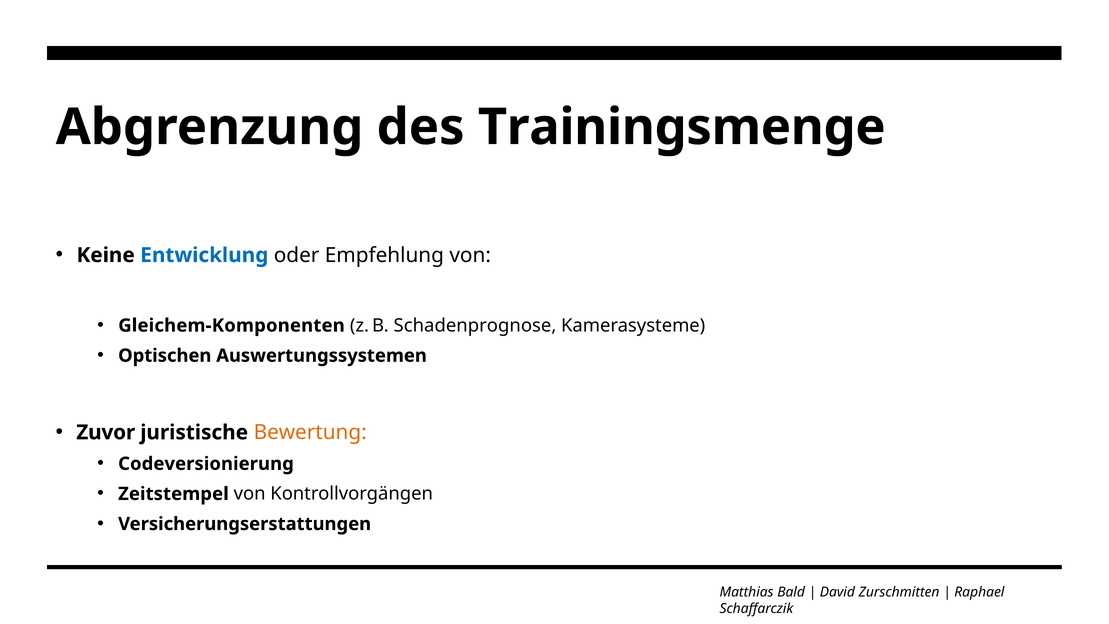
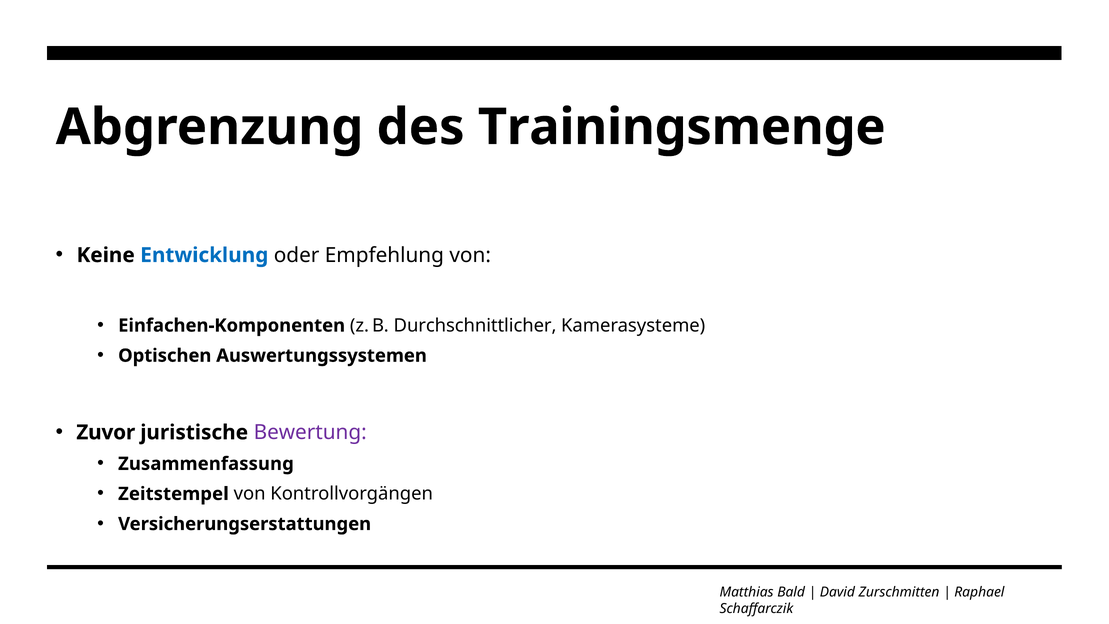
Gleichem-Komponenten: Gleichem-Komponenten -> Einfachen-Komponenten (232, 325)
Schadenprognose: Schadenprognose -> Durchschnittlicher (475, 325)
Bewertung colour: orange -> purple (310, 432)
Codeversionierung: Codeversionierung -> Zusammenfassung (206, 464)
